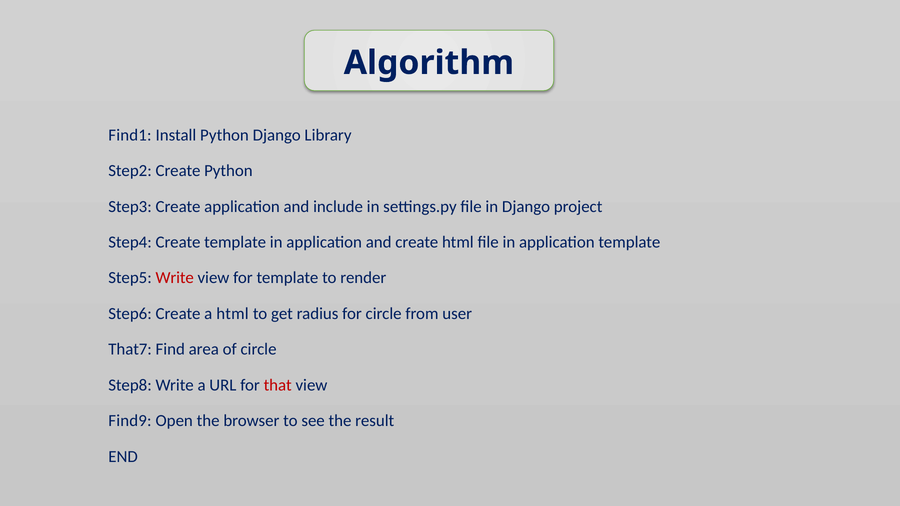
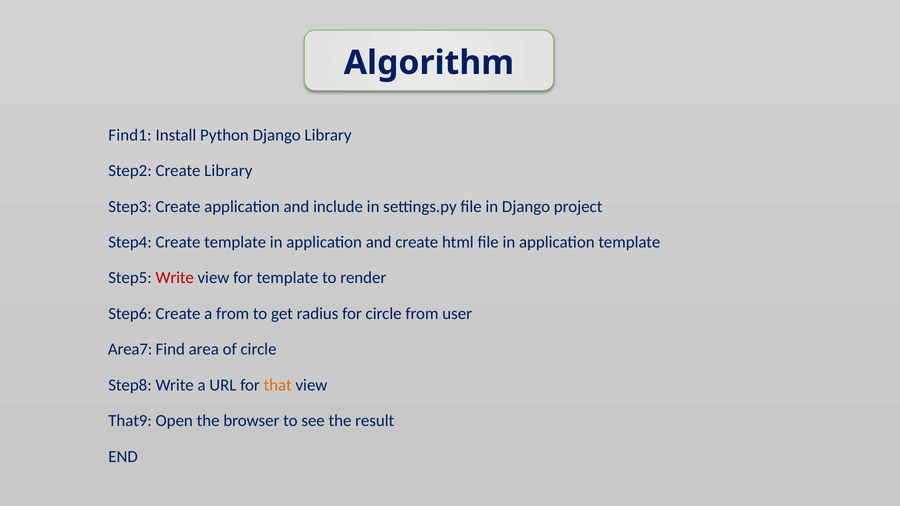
Create Python: Python -> Library (228, 171)
a html: html -> from (233, 314)
That7: That7 -> Area7 (130, 350)
that colour: red -> orange (278, 385)
Find9: Find9 -> That9 (130, 421)
